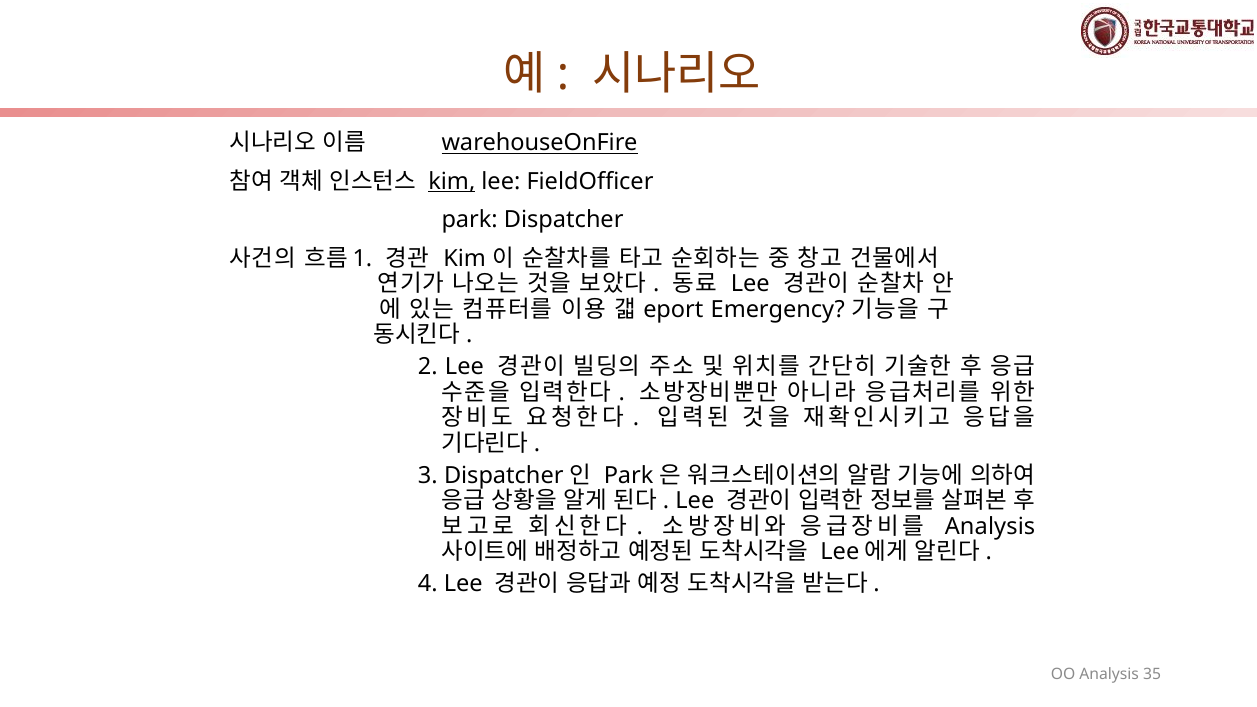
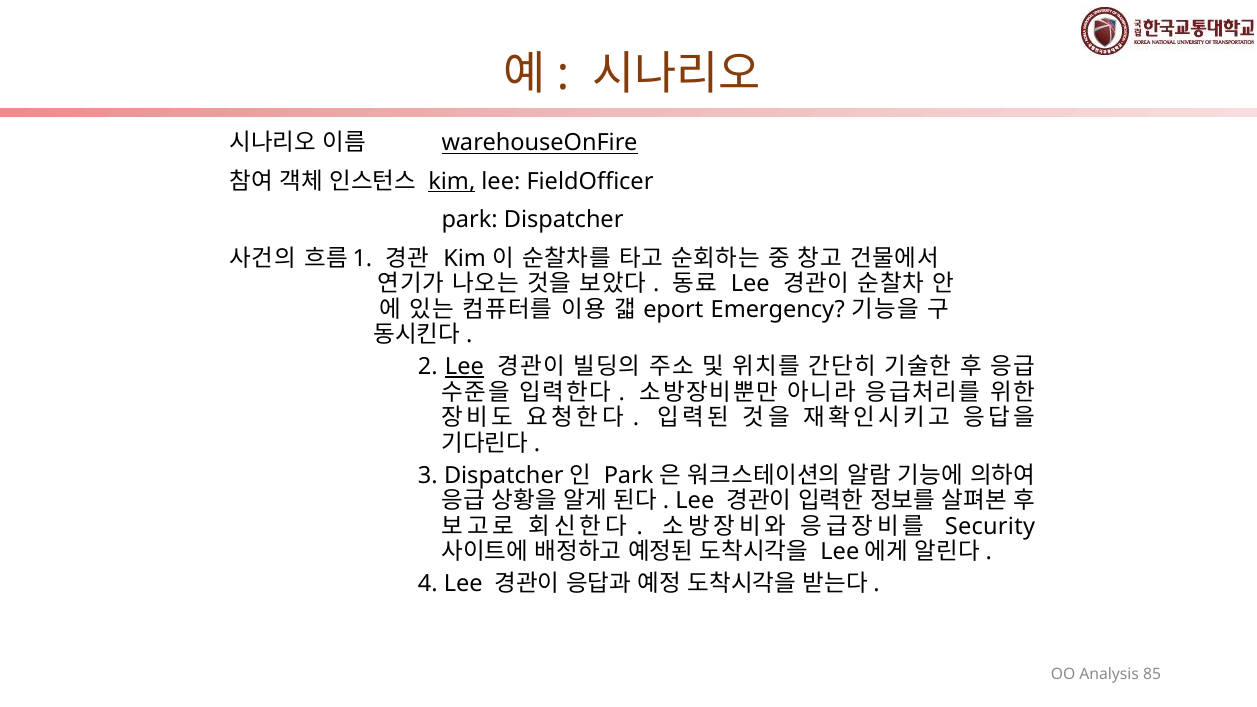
Lee underline: none -> present (464, 367)
Analysis: Analysis -> Security (990, 526)
35: 35 -> 85 (1152, 674)
